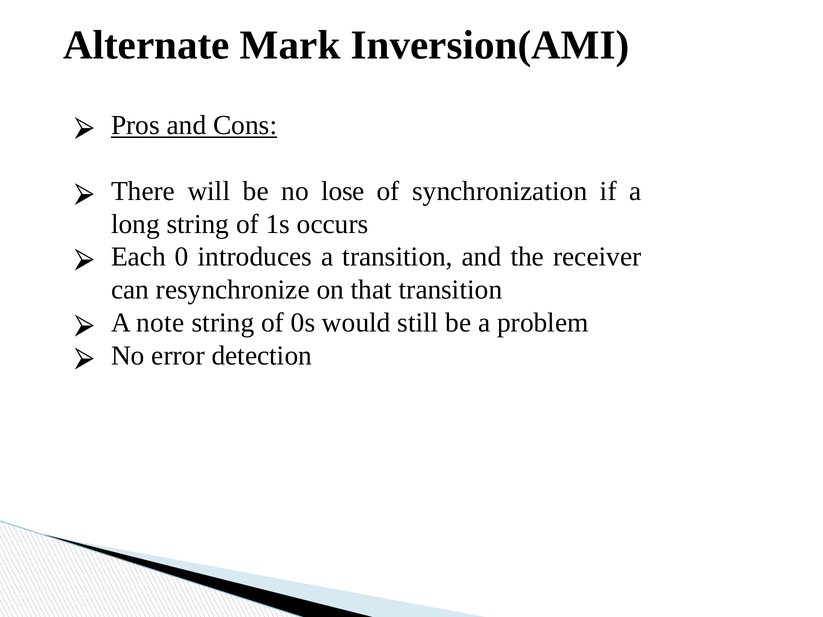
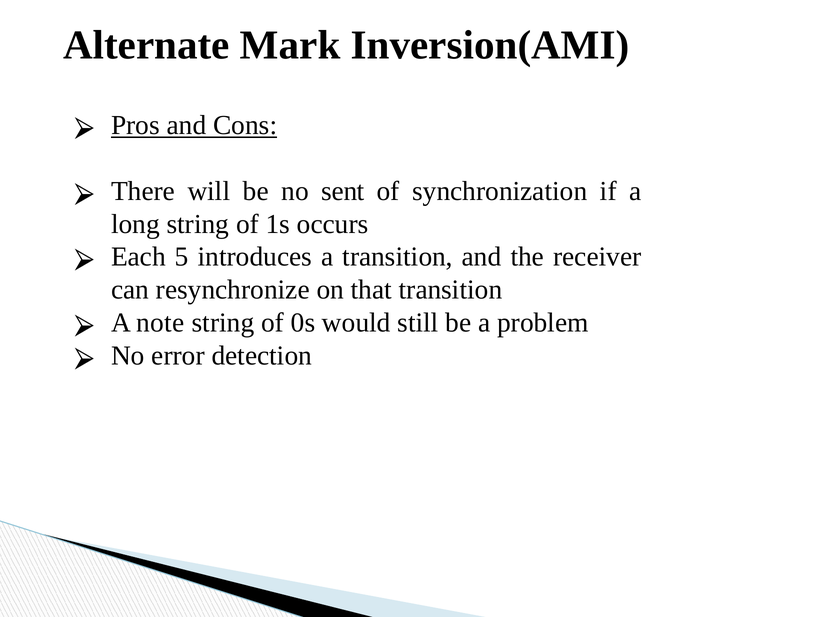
lose: lose -> sent (343, 191)
0: 0 -> 5 (182, 257)
